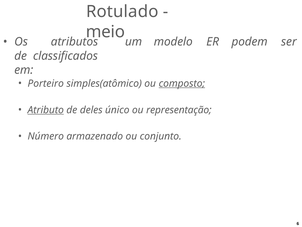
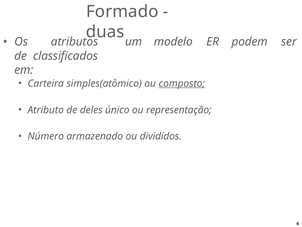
Rotulado: Rotulado -> Formado (122, 12)
meio: meio -> duas (105, 32)
Porteiro: Porteiro -> Carteira (46, 83)
Atributo underline: present -> none (46, 110)
conjunto: conjunto -> divididos (161, 136)
